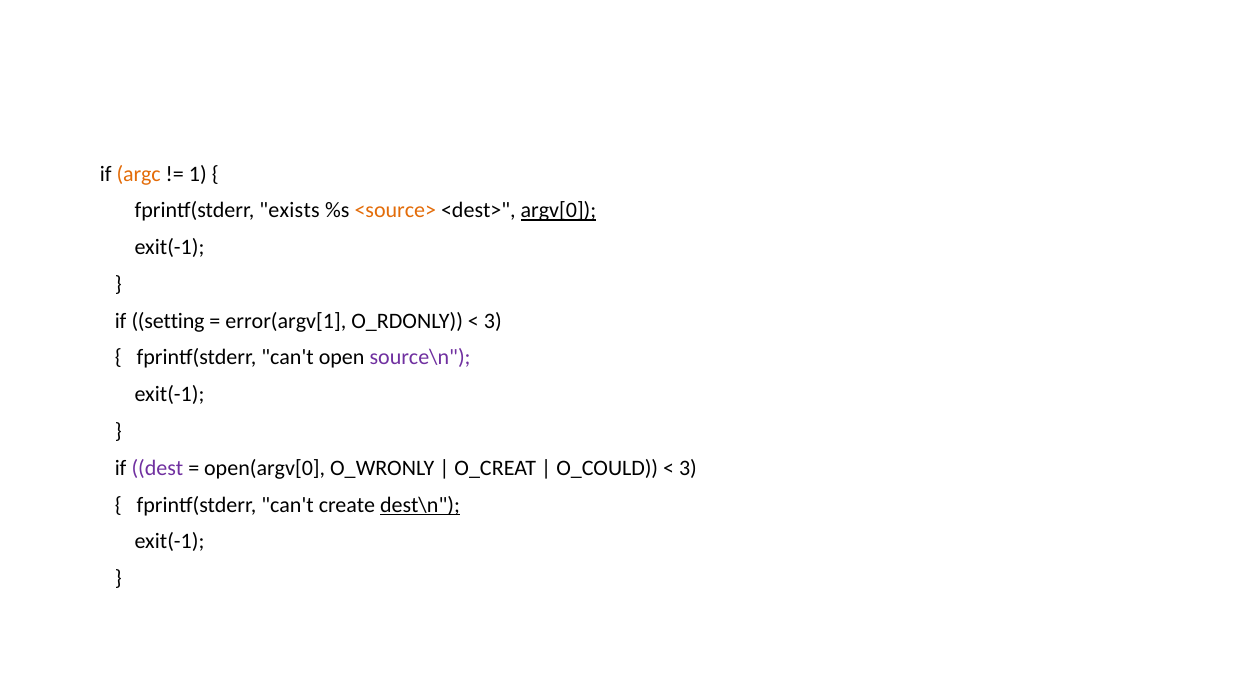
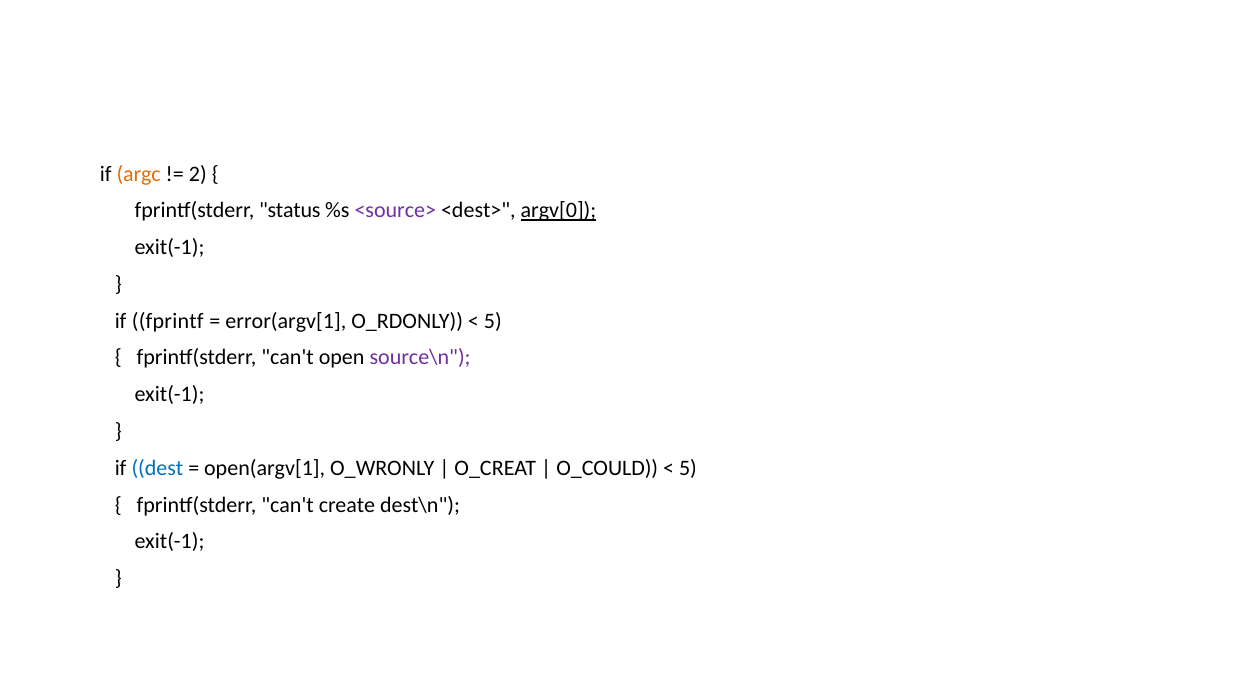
1: 1 -> 2 (198, 174)
exists: exists -> status (290, 210)
<source> colour: orange -> purple (395, 210)
setting: setting -> fprintf (168, 321)
3: 3 -> 5 (493, 321)
dest colour: purple -> blue (157, 468)
open(argv[0: open(argv[0 -> open(argv[1 (265, 468)
3: 3 -> 5 (688, 468)
dest\n underline: present -> none (420, 505)
